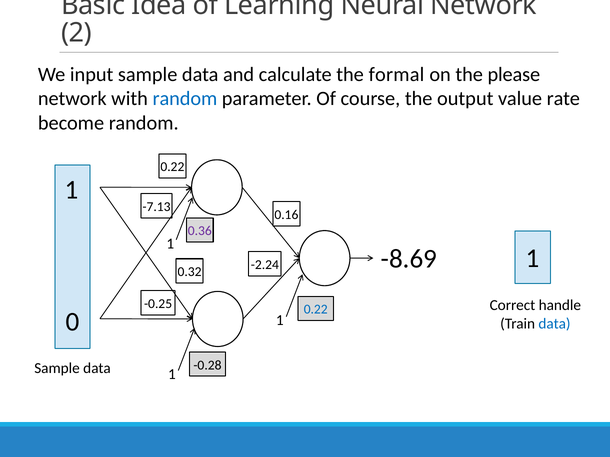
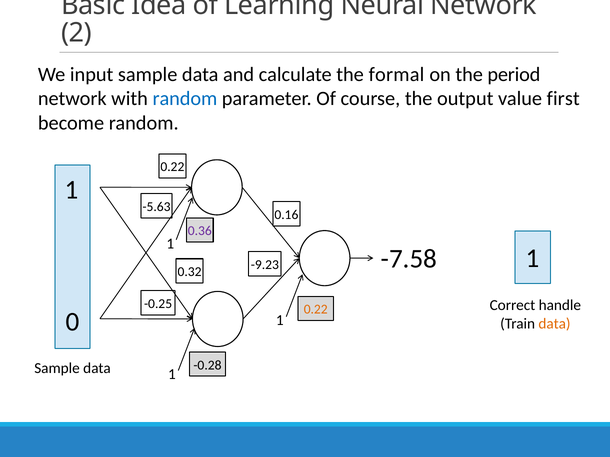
please: please -> period (514, 74)
rate: rate -> first (563, 99)
-7.13: -7.13 -> -5.63 (156, 207)
-8.69: -8.69 -> -7.58 (409, 259)
-2.24: -2.24 -> -9.23 (265, 265)
0.22 colour: blue -> orange (316, 310)
data colour: blue -> orange (555, 324)
